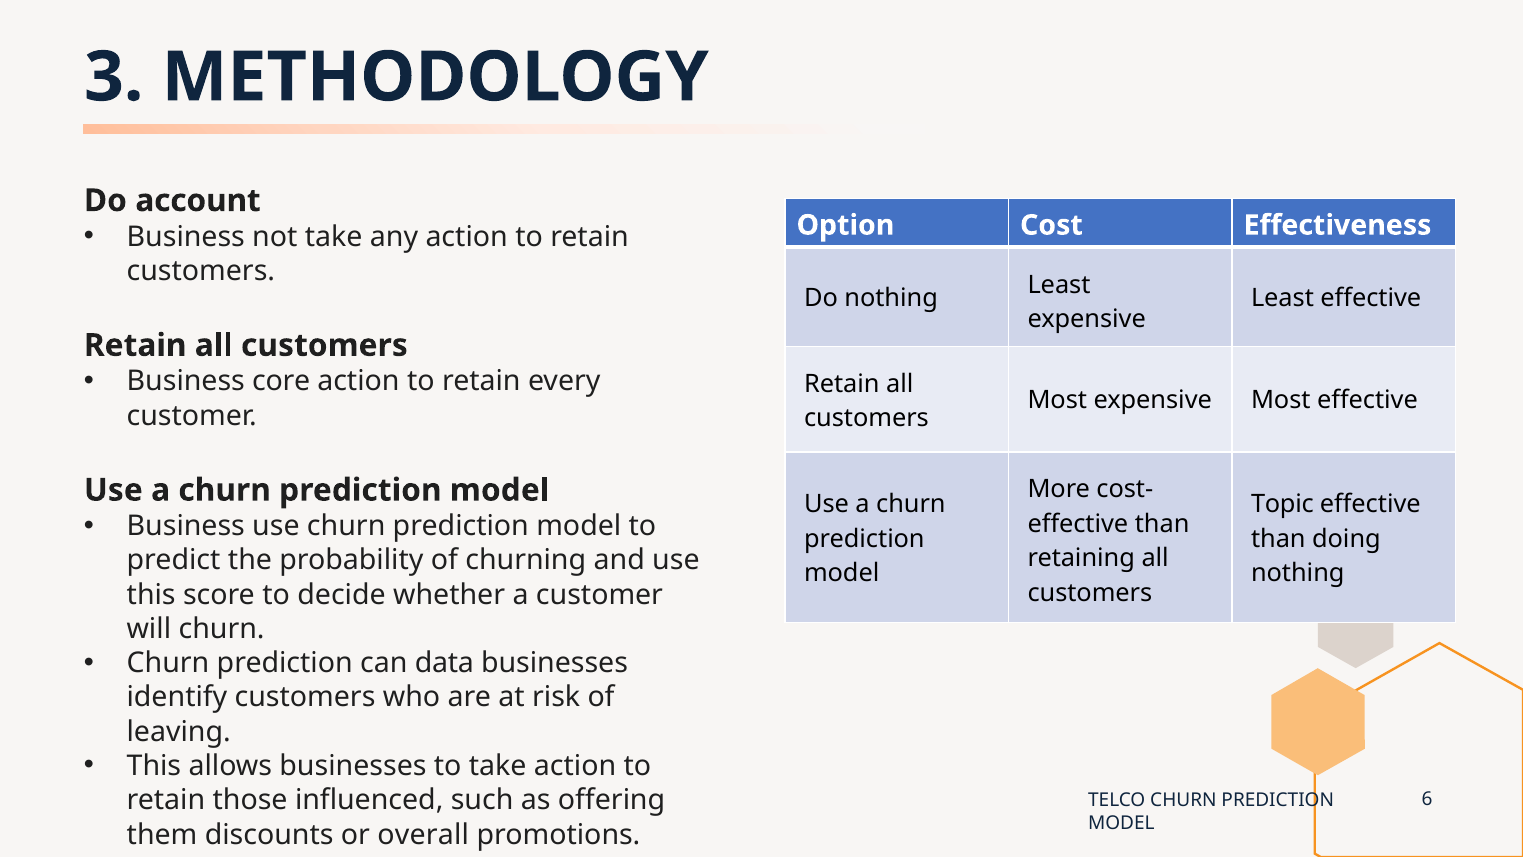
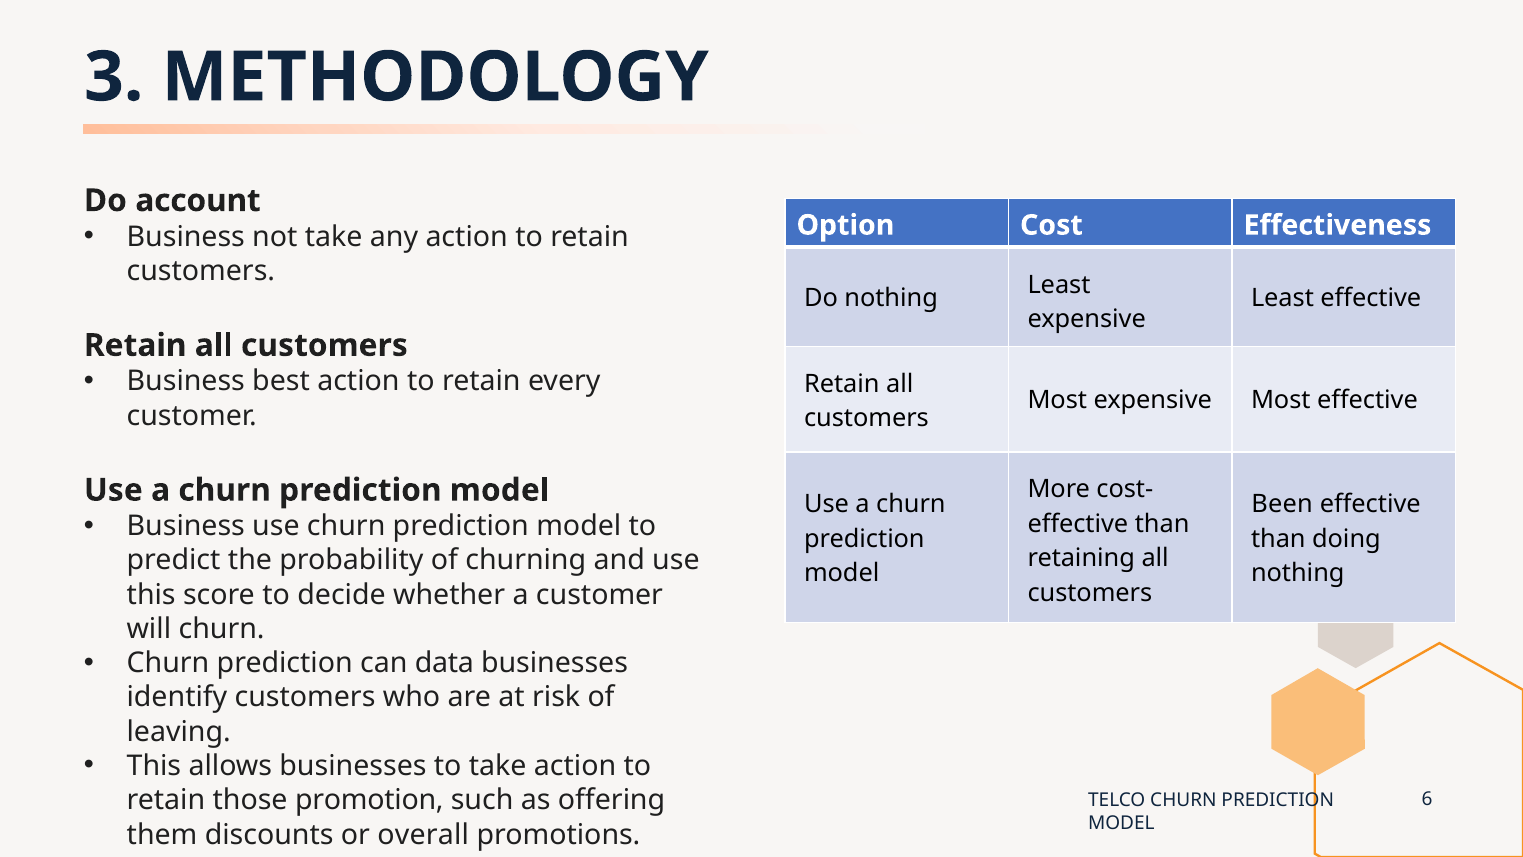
core: core -> best (281, 381)
Topic: Topic -> Been (1282, 504)
influenced: influenced -> promotion (369, 800)
